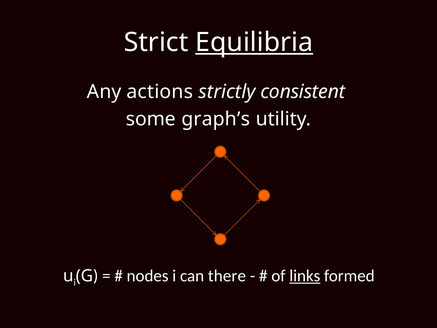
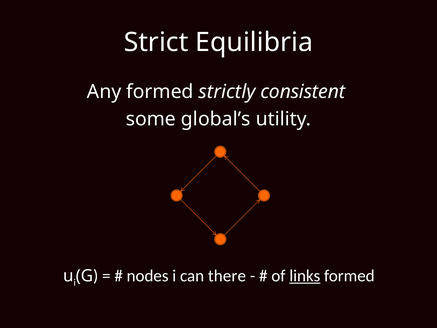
Equilibria underline: present -> none (254, 42)
Any actions: actions -> formed (160, 92)
graph’s: graph’s -> global’s (216, 119)
